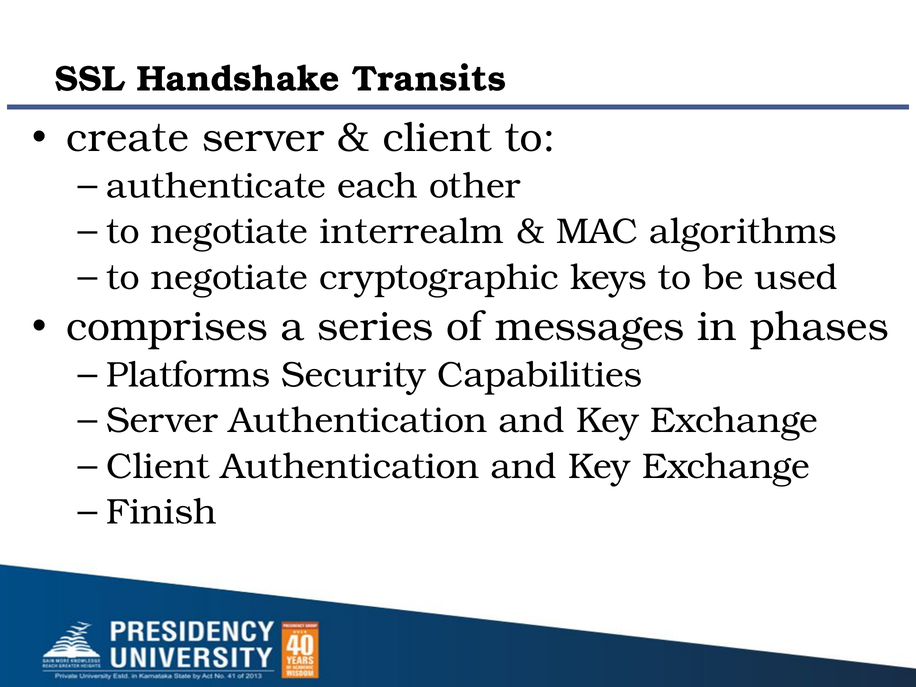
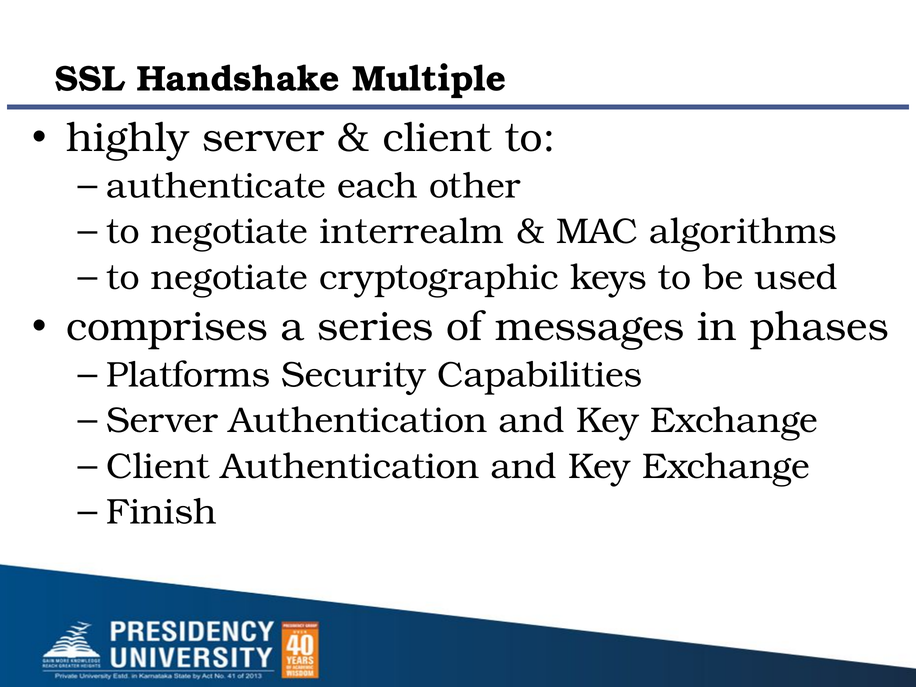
Transits: Transits -> Multiple (429, 79)
create: create -> highly (128, 138)
